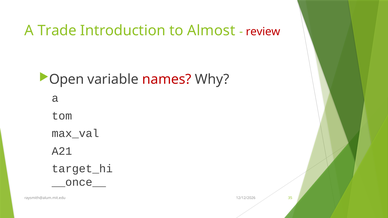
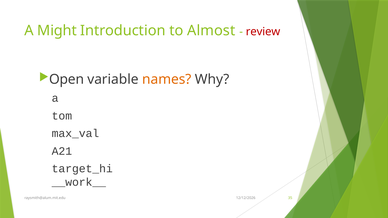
Trade: Trade -> Might (57, 31)
names colour: red -> orange (167, 79)
__once__: __once__ -> __work__ (79, 182)
